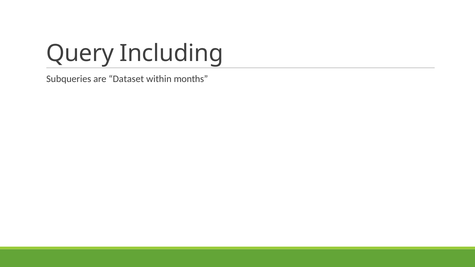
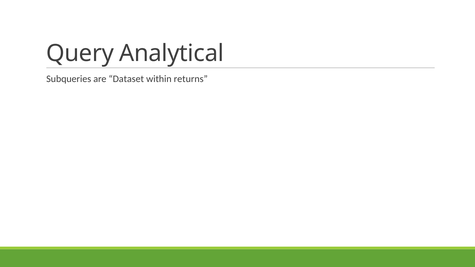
Including: Including -> Analytical (172, 53)
months: months -> returns (191, 79)
